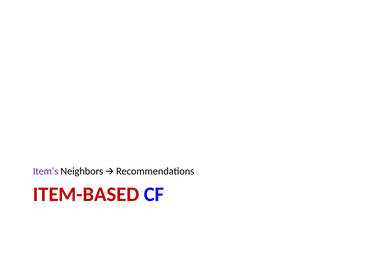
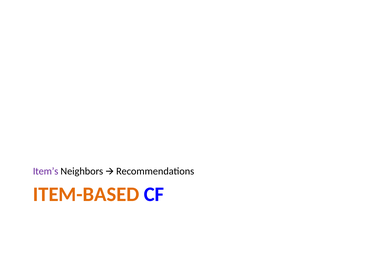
ITEM-BASED colour: red -> orange (86, 194)
